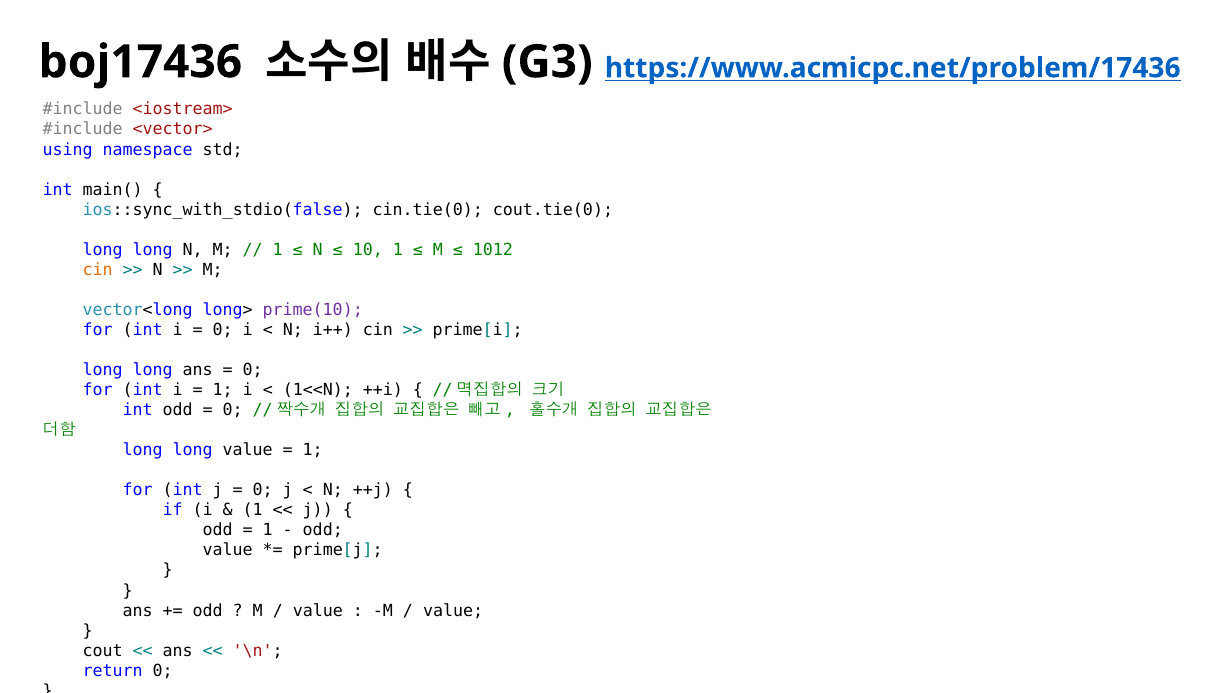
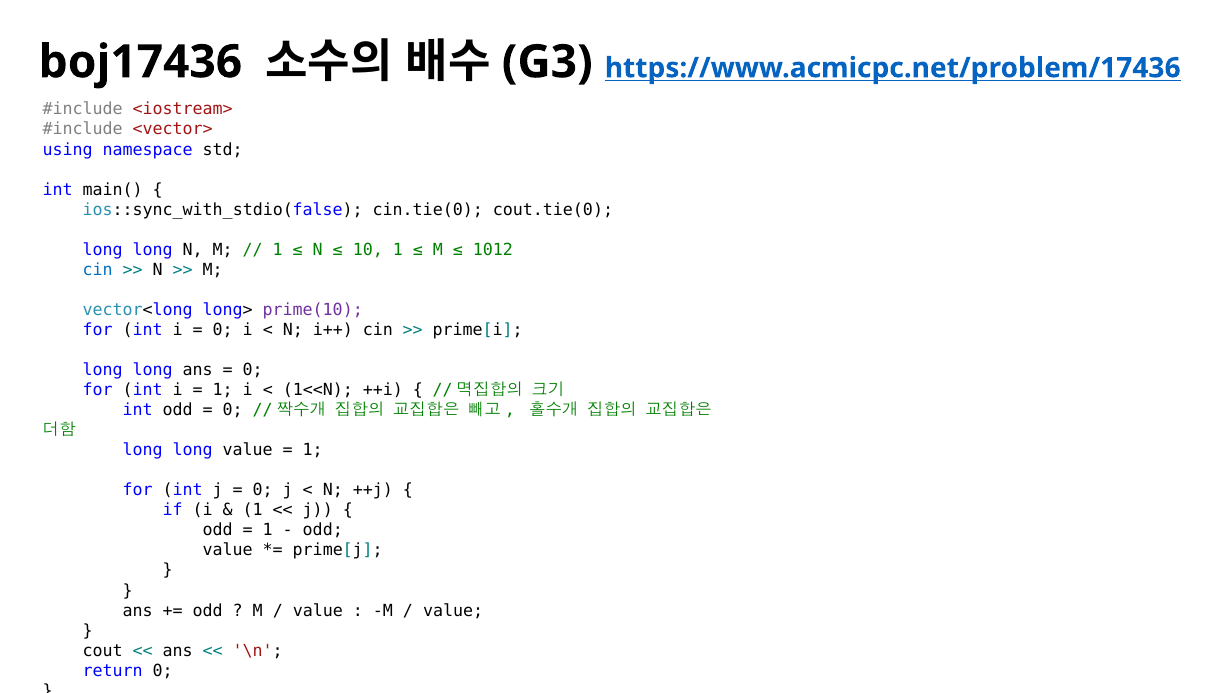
cin colour: orange -> blue (98, 270)
